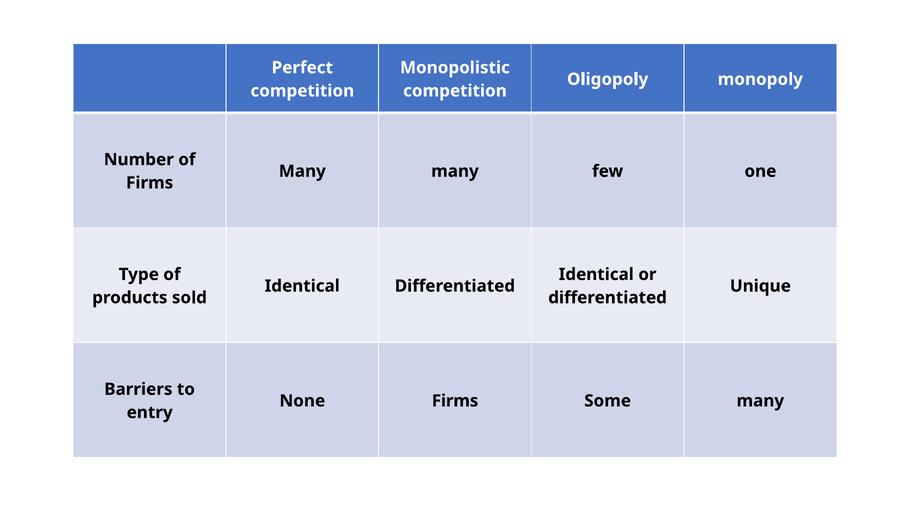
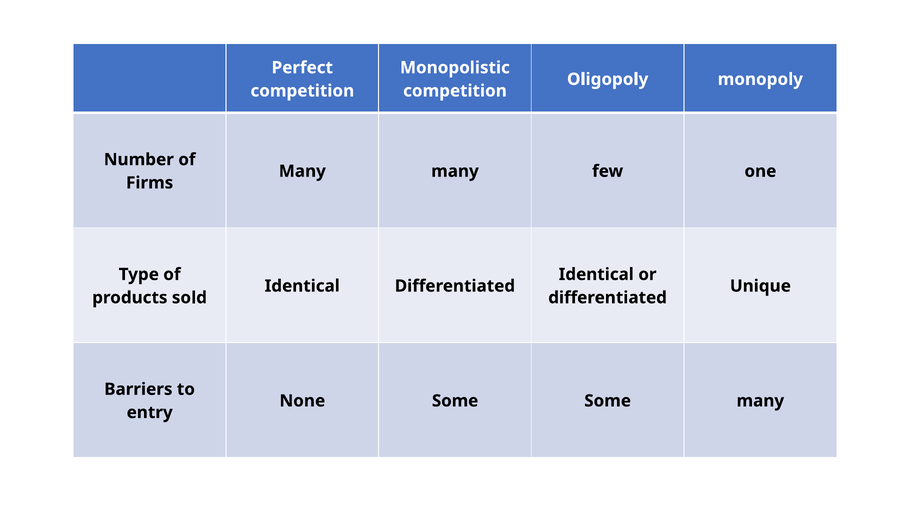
None Firms: Firms -> Some (455, 401)
